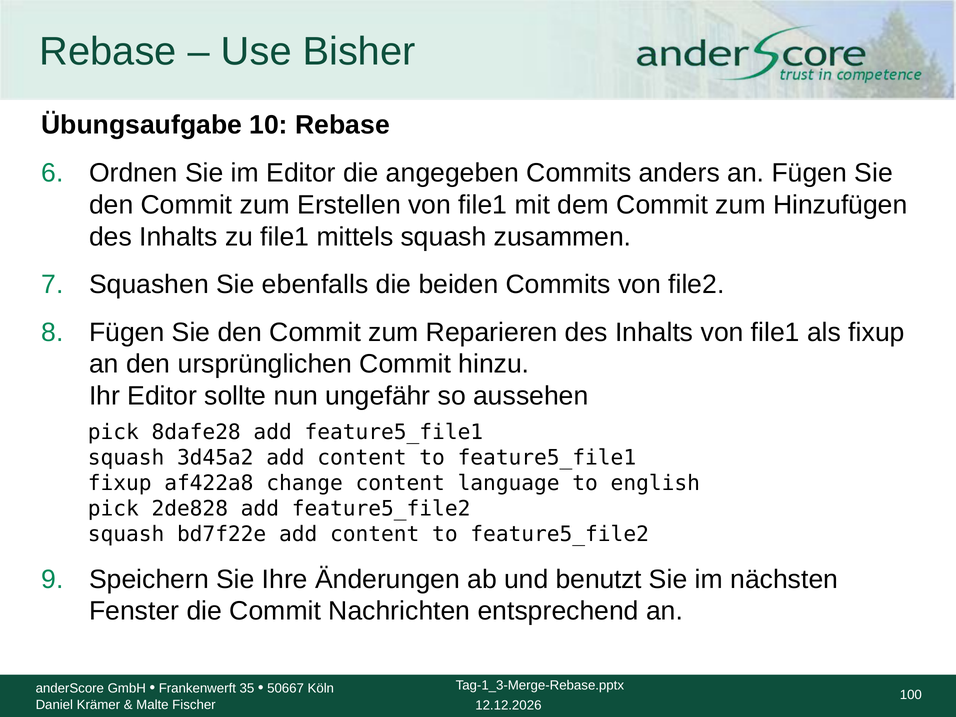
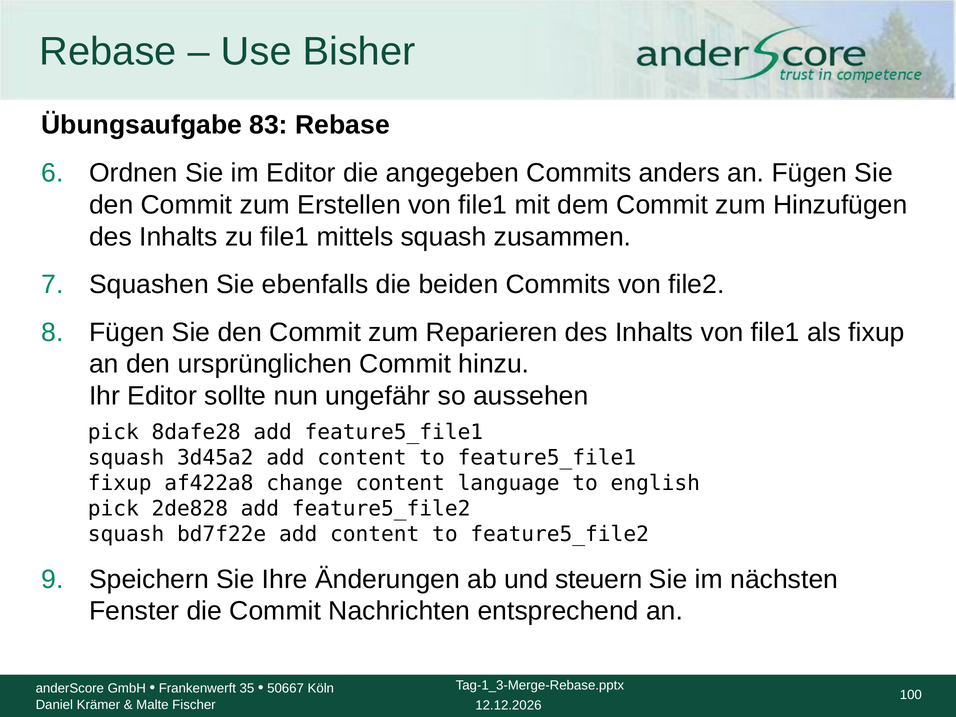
10: 10 -> 83 (269, 125)
benutzt: benutzt -> steuern (599, 579)
